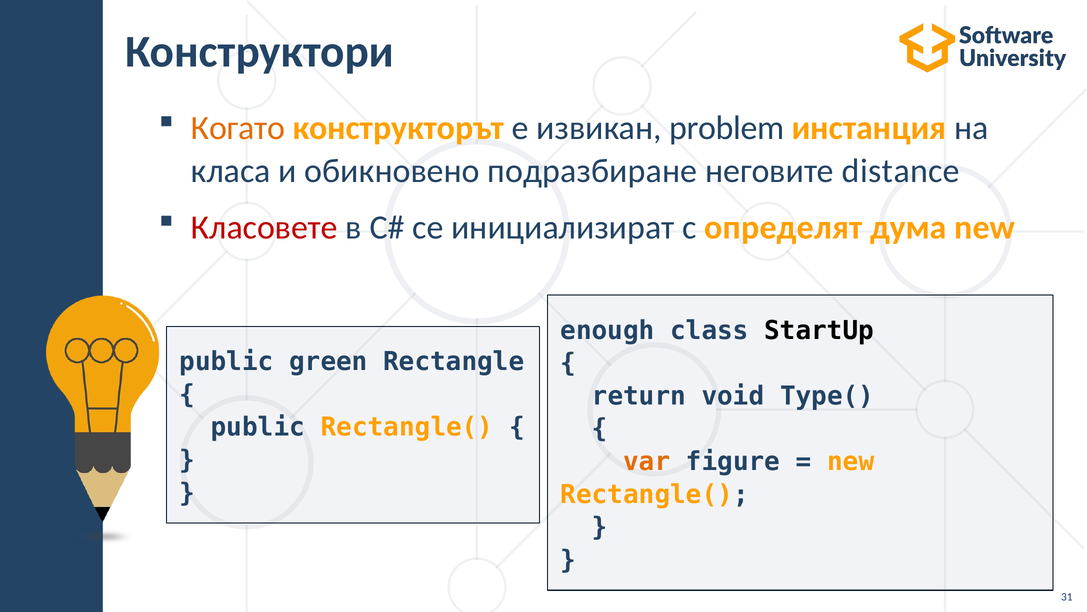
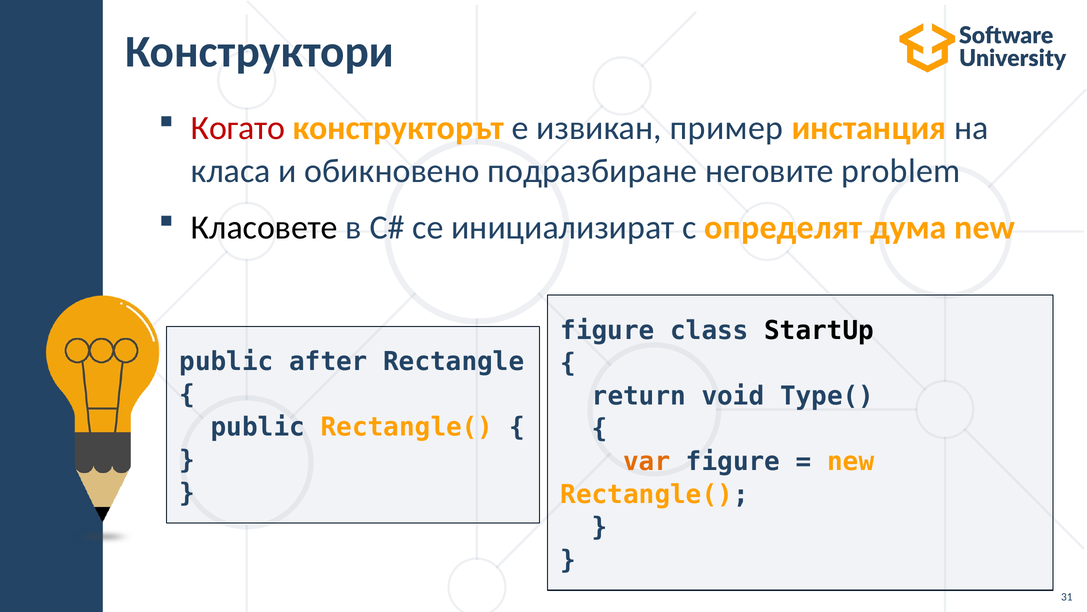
Когато colour: orange -> red (238, 128)
problem: problem -> пример (726, 128)
distance: distance -> problem (901, 171)
Класовете colour: red -> black (264, 227)
enough: enough -> figure (607, 330)
green: green -> after (328, 361)
